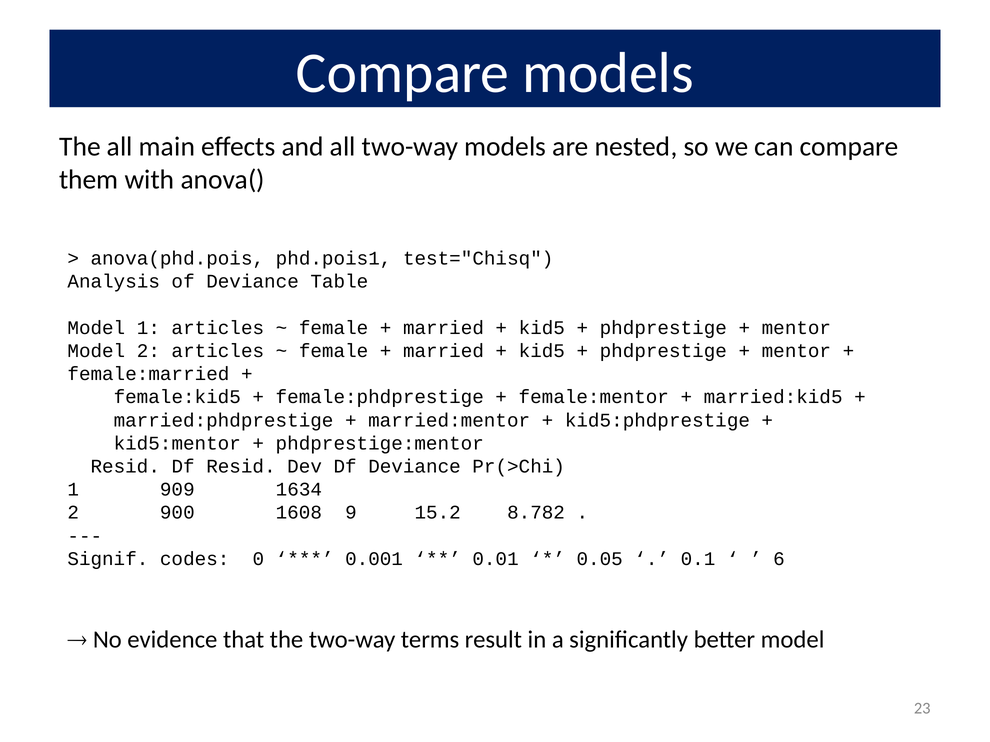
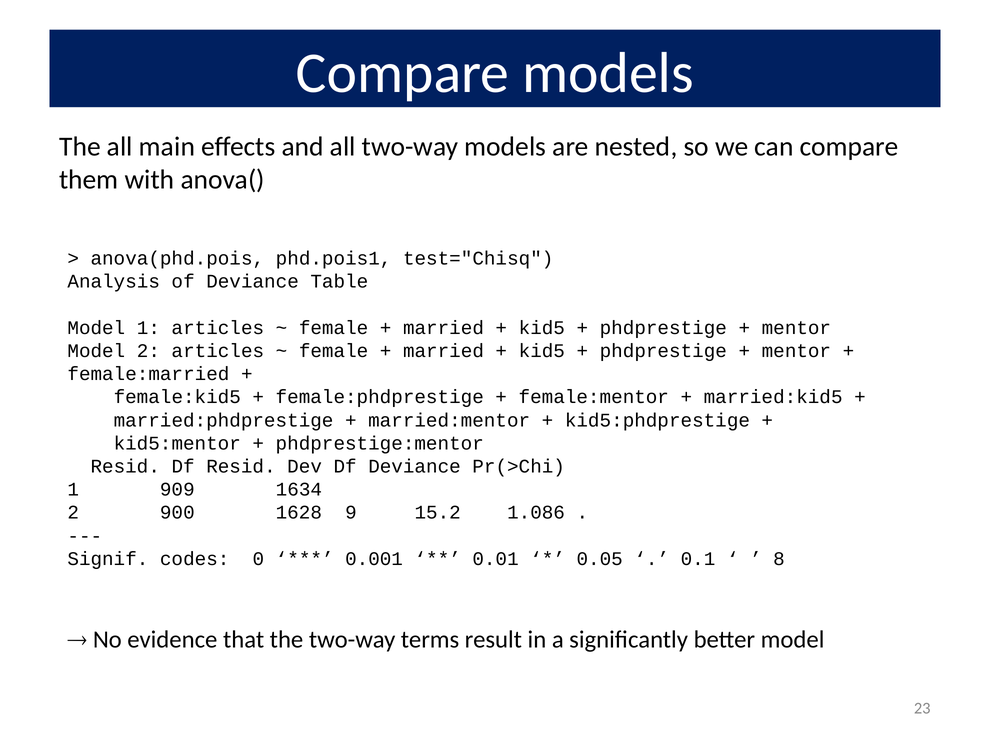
1608: 1608 -> 1628 (299, 513)
8.782: 8.782 -> 1.086 (536, 513)
6: 6 -> 8 (779, 559)
